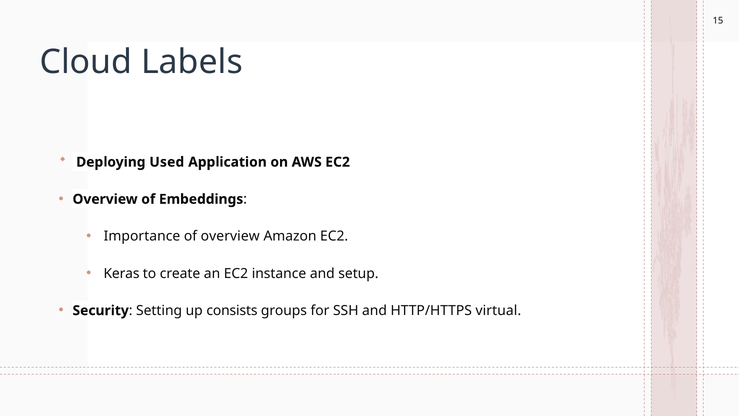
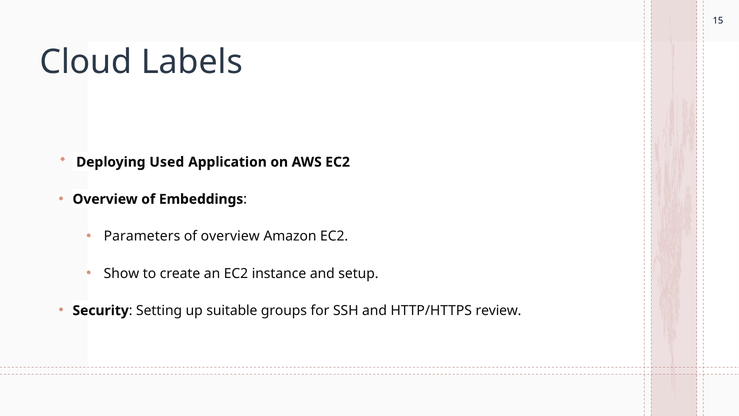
Importance: Importance -> Parameters (142, 236)
Keras: Keras -> Show (121, 273)
consists: consists -> suitable (232, 310)
virtual: virtual -> review (498, 310)
